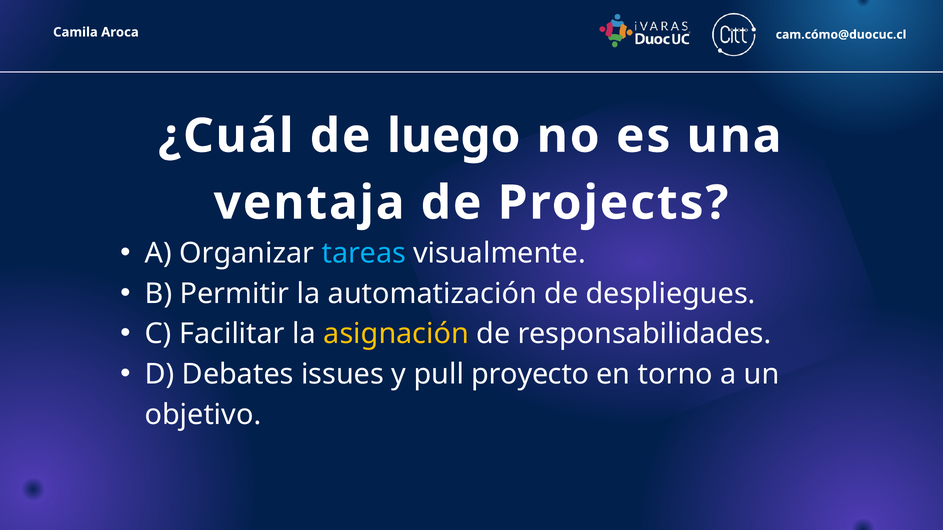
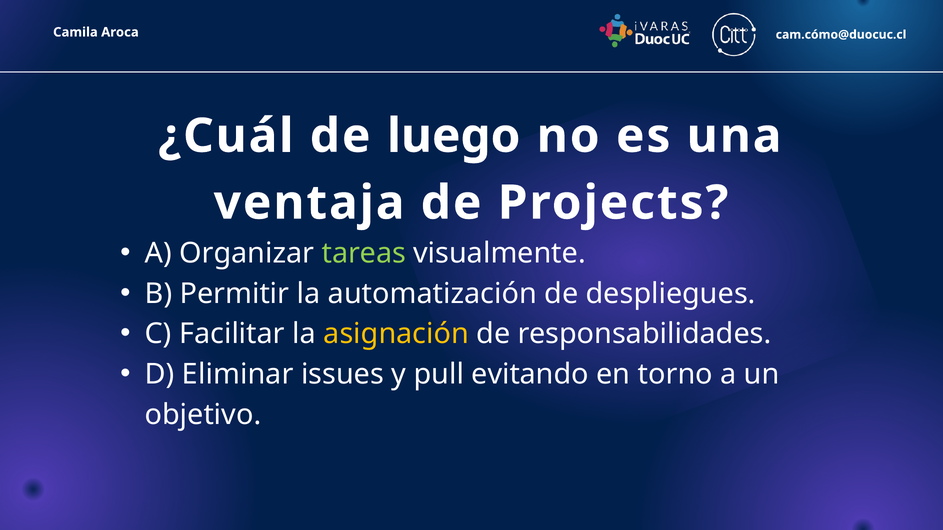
tareas colour: light blue -> light green (364, 254)
Debates: Debates -> Eliminar (238, 375)
proyecto: proyecto -> evitando (530, 375)
